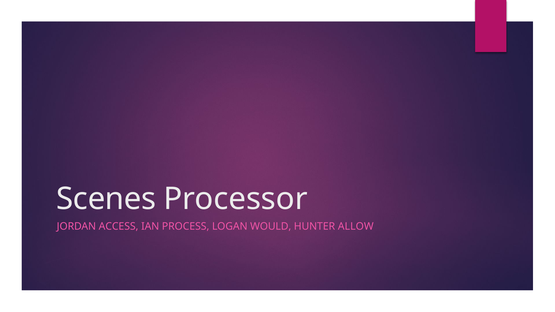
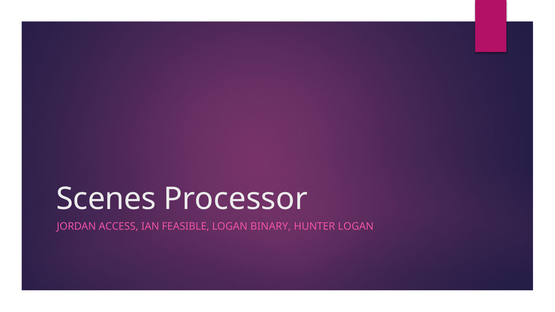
PROCESS: PROCESS -> FEASIBLE (186, 227)
WOULD: WOULD -> BINARY (271, 227)
HUNTER ALLOW: ALLOW -> LOGAN (356, 227)
